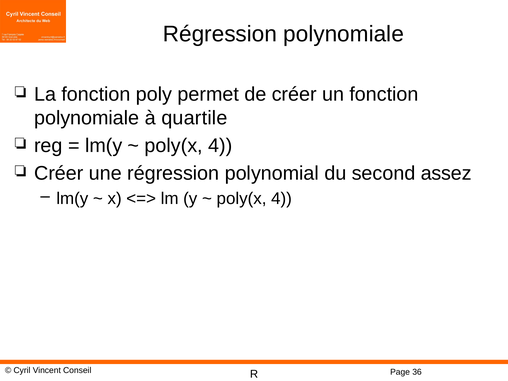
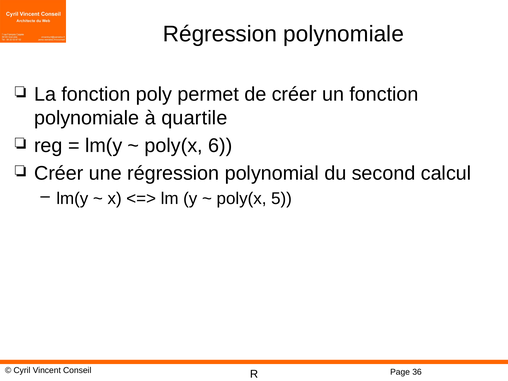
4: 4 -> 6 (220, 146)
assez: assez -> calcul (446, 173)
4: 4 -> 5 (281, 199)
